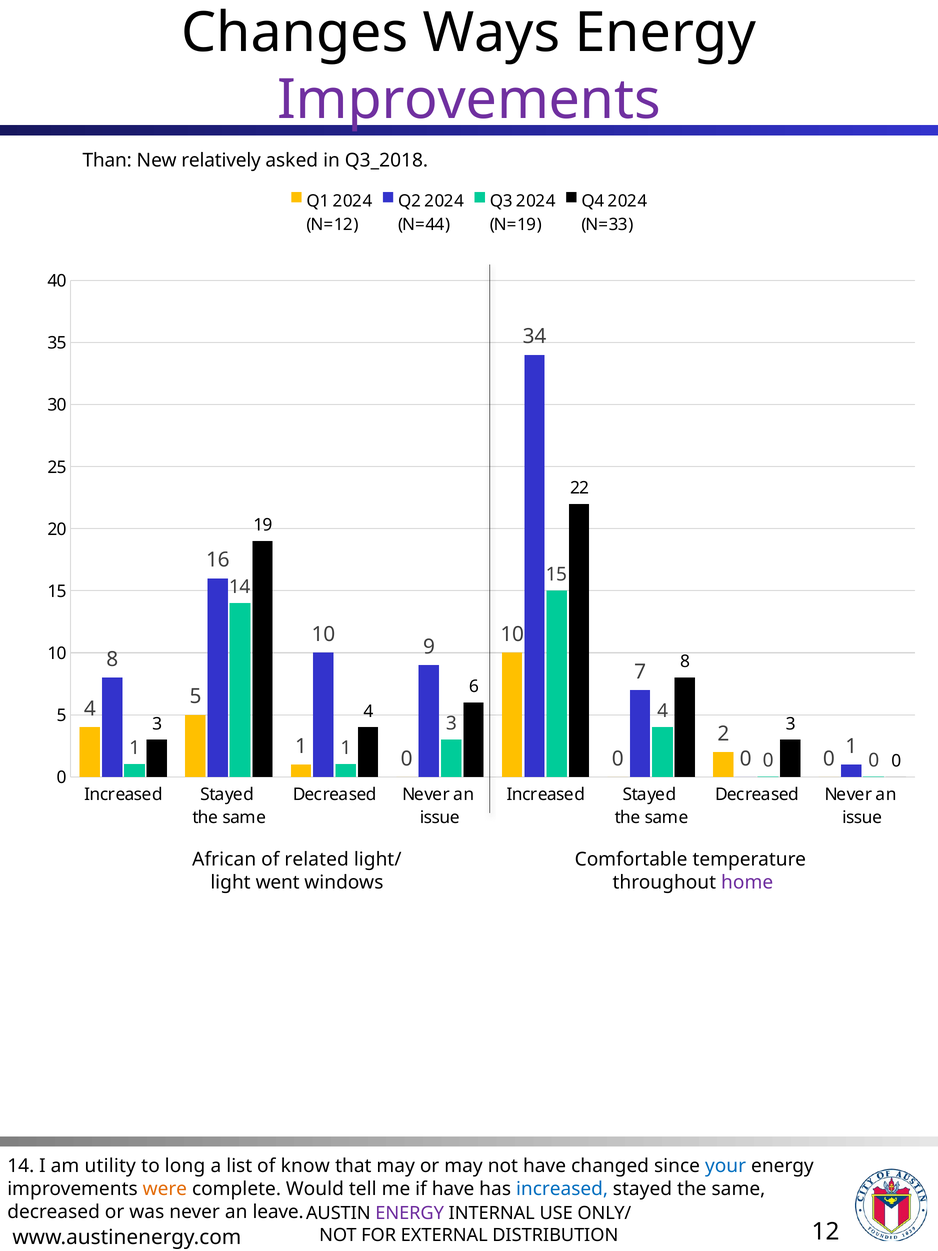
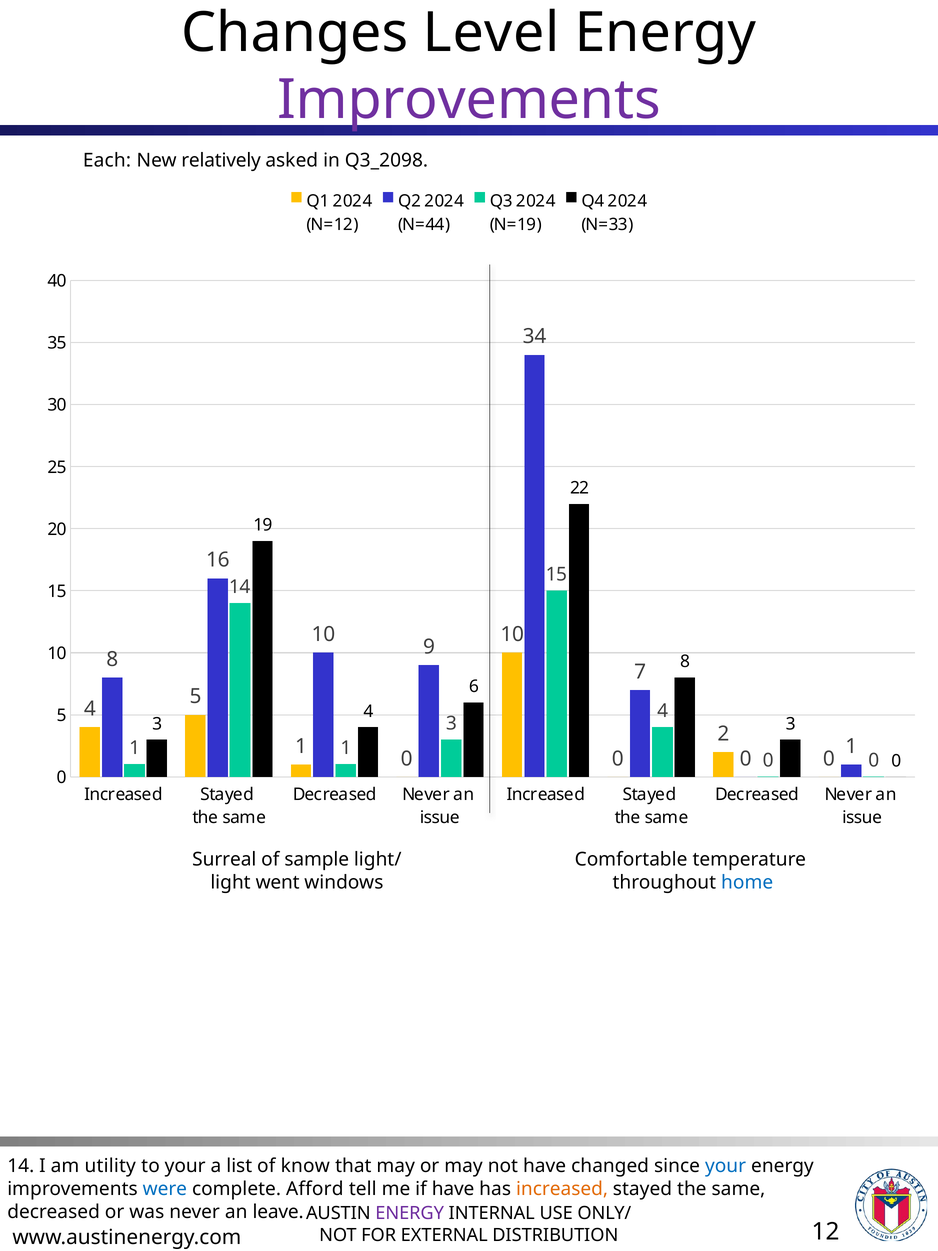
Ways: Ways -> Level (491, 33)
Than: Than -> Each (107, 160)
Q3_2018: Q3_2018 -> Q3_2098 (386, 160)
African: African -> Surreal (224, 859)
related: related -> sample (317, 859)
home colour: purple -> blue (747, 882)
to long: long -> your (185, 1166)
were colour: orange -> blue (165, 1189)
Would: Would -> Afford (315, 1189)
increased colour: blue -> orange (562, 1189)
